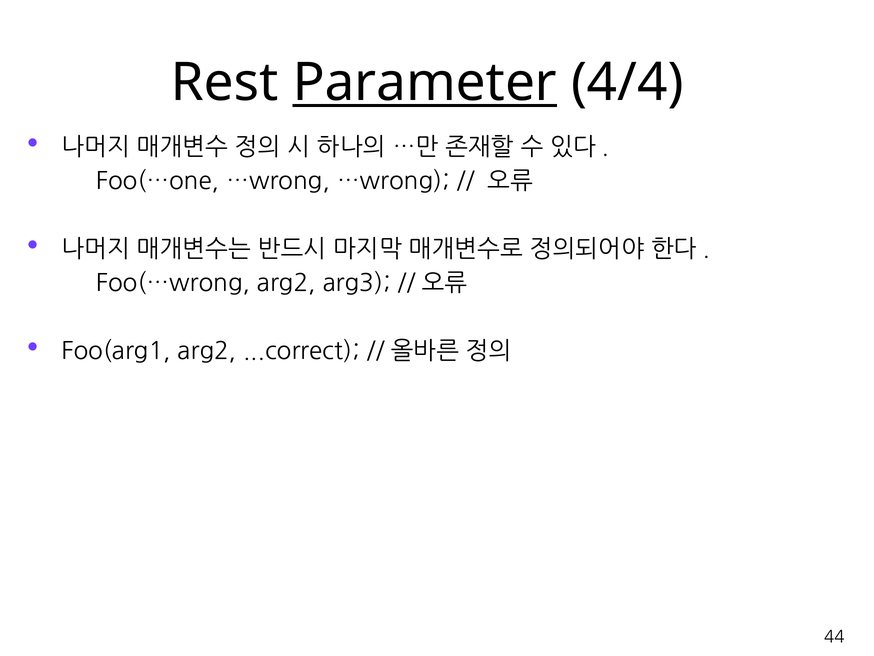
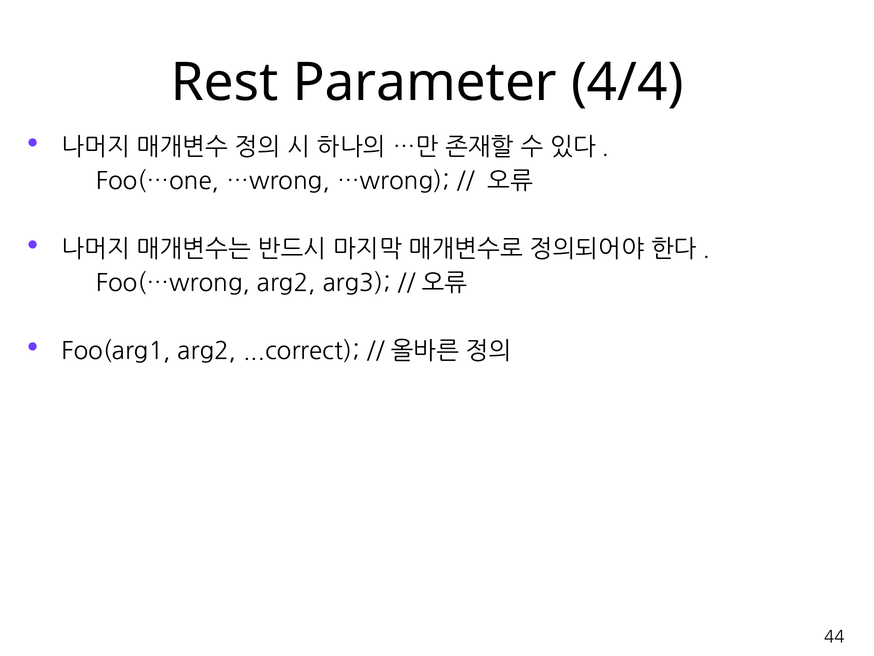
Parameter underline: present -> none (425, 82)
